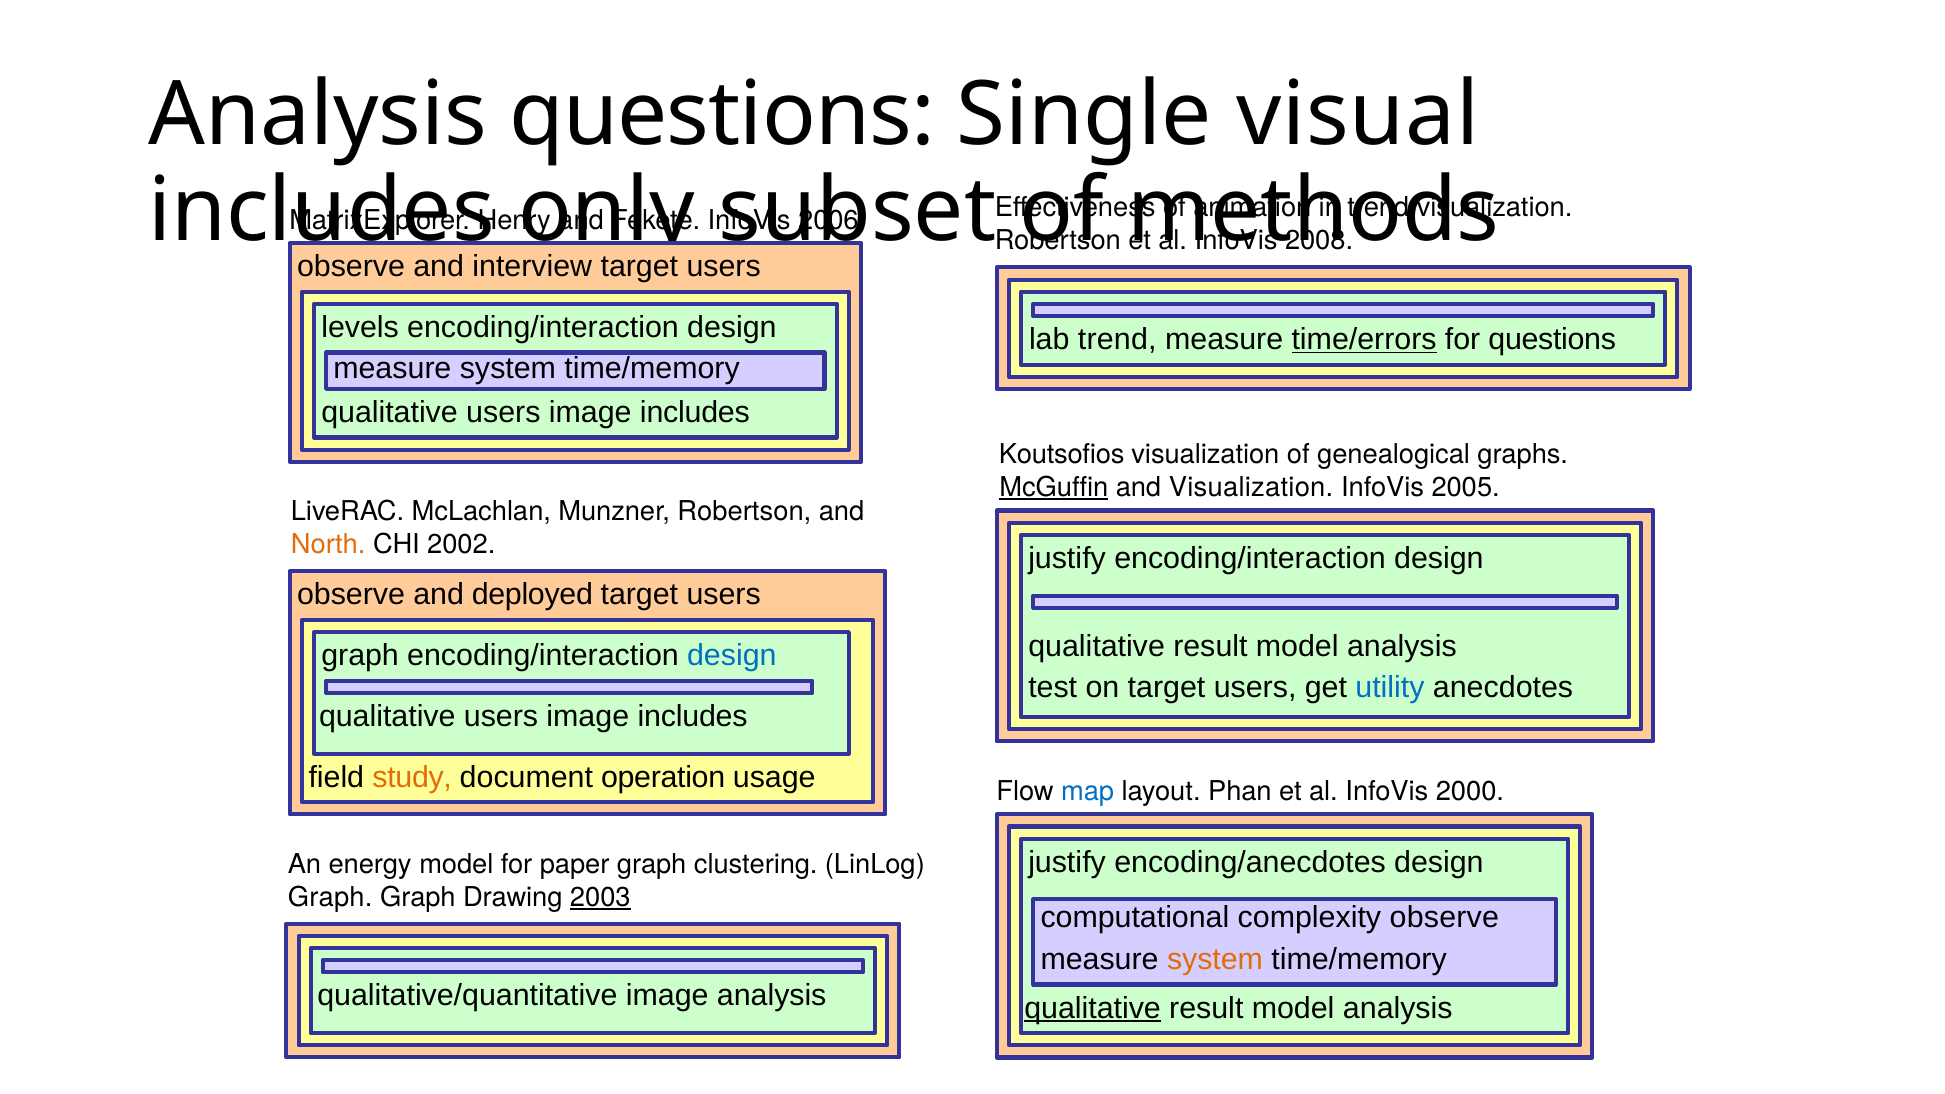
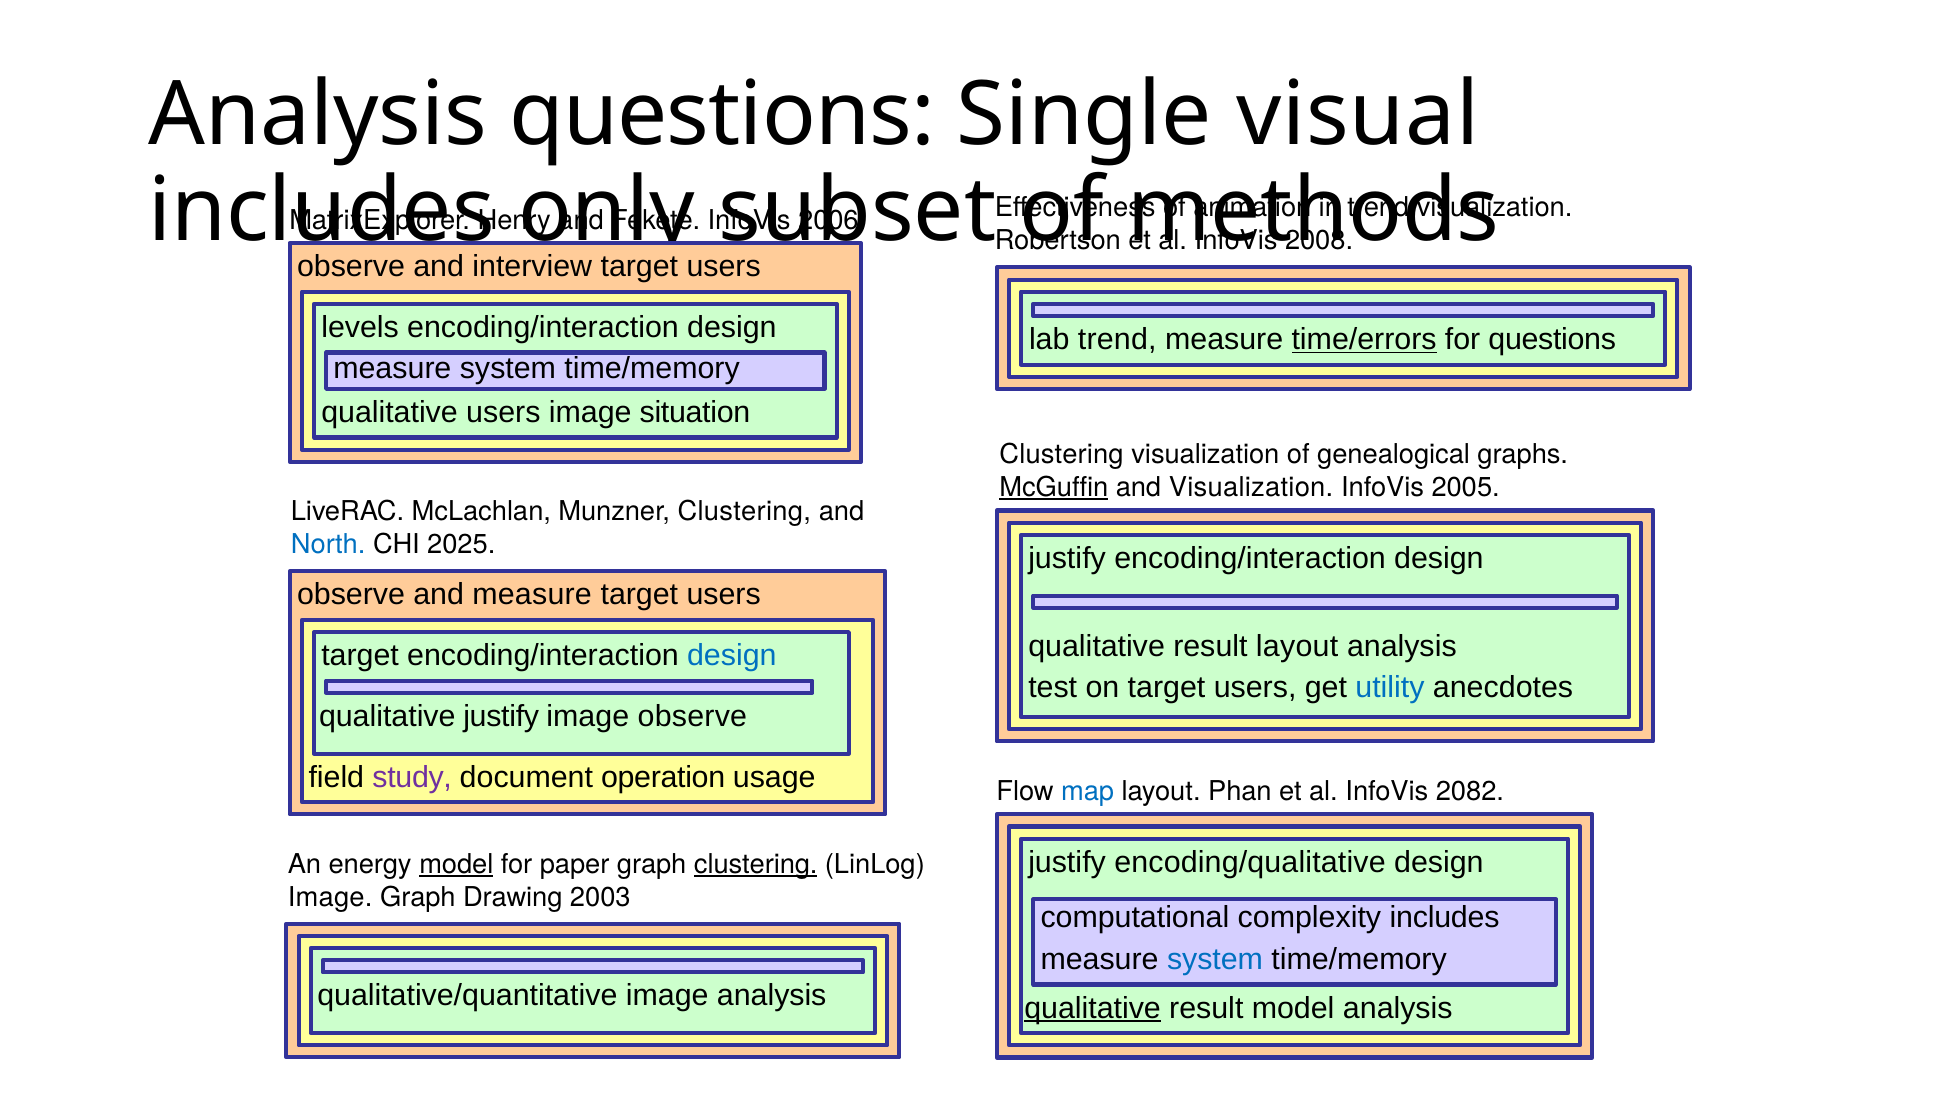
includes: includes -> situation (695, 412)
Koutsoﬁos: Koutsoﬁos -> Clustering (1062, 454)
Munzner Robertson: Robertson -> Clustering (744, 512)
North colour: orange -> blue (328, 545)
2002: 2002 -> 2025 (461, 545)
and deployed: deployed -> measure (532, 595)
model: model -> layout (1297, 647)
graph: graph -> target (360, 656)
users: users -> justify (501, 716)
includes: includes -> observe (692, 716)
study colour: orange -> purple (412, 777)
2000: 2000 -> 2082 (1470, 791)
encoding/anecdotes: encoding/anecdotes -> encoding/qualitative (1250, 862)
model underline: none -> present (456, 864)
clustering underline: none -> present (756, 864)
Graph: Graph -> Image (330, 897)
2003 underline: present -> none (600, 897)
complexity observe: observe -> includes (1445, 918)
system colour: orange -> blue (1215, 959)
